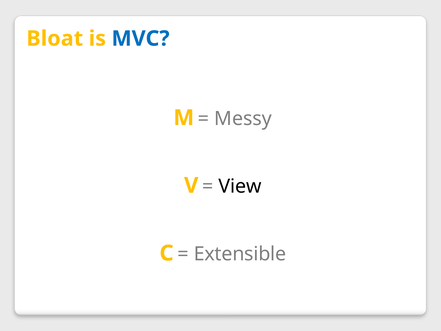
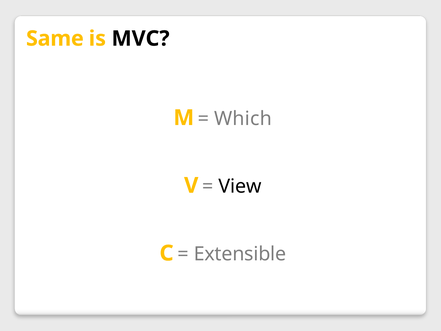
Bloat: Bloat -> Same (55, 39)
MVC colour: blue -> black (141, 39)
Messy: Messy -> Which (243, 118)
